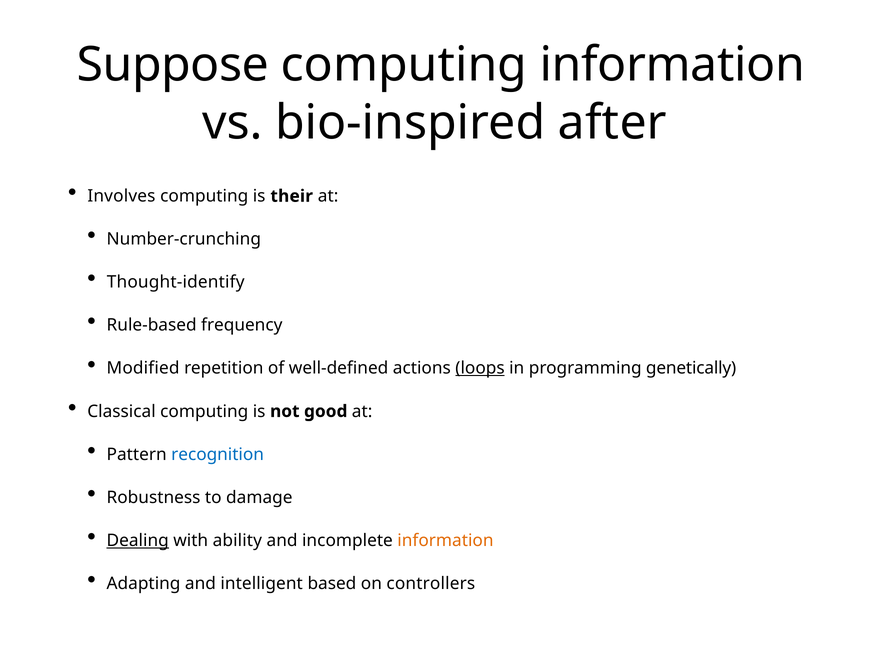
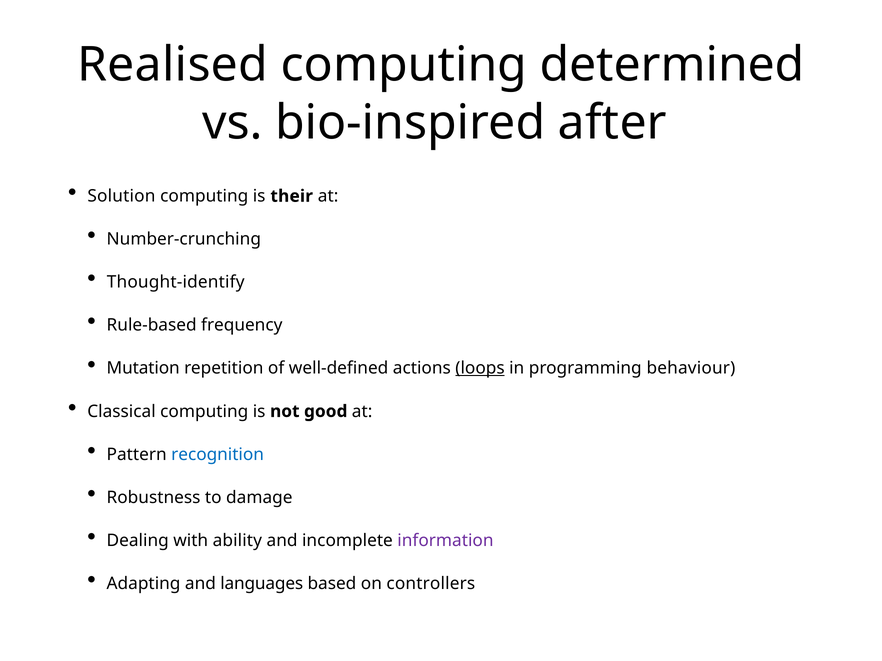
Suppose: Suppose -> Realised (173, 65)
computing information: information -> determined (672, 65)
Involves: Involves -> Solution (121, 196)
Modified: Modified -> Mutation (143, 369)
genetically: genetically -> behaviour (691, 369)
Dealing underline: present -> none (138, 541)
information colour: orange -> purple (445, 541)
intelligent: intelligent -> languages (262, 584)
